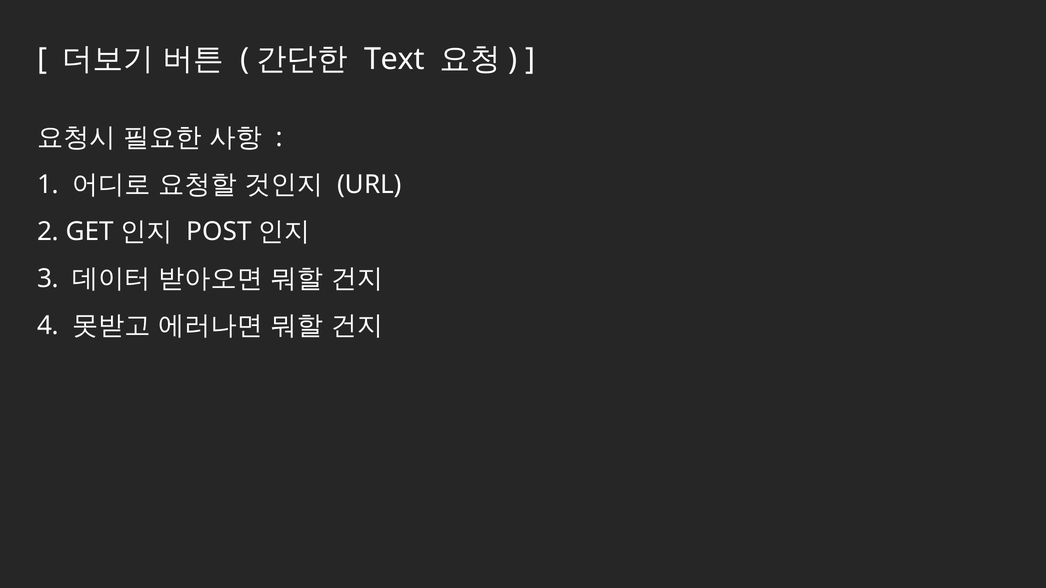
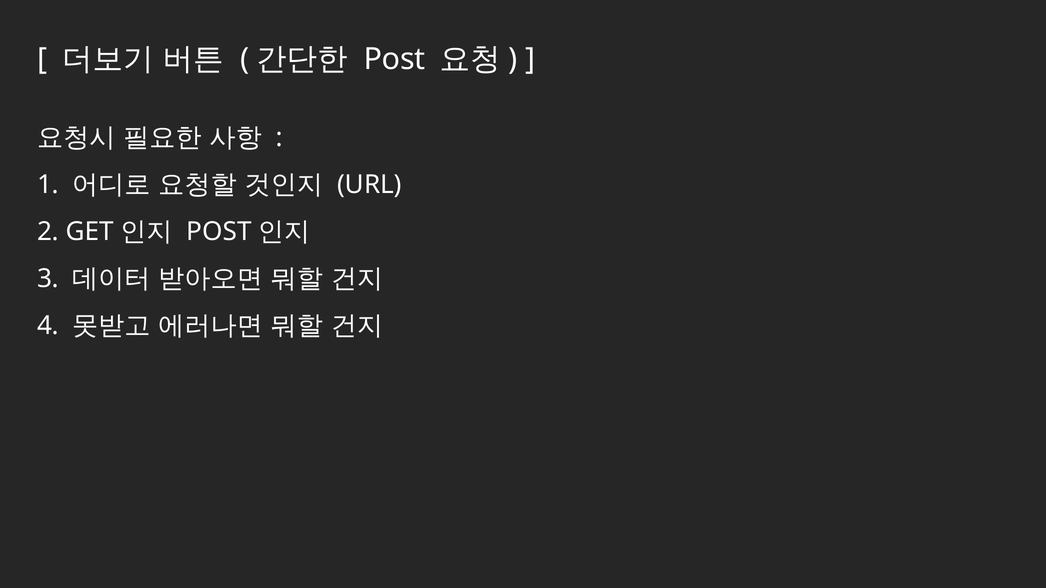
Text: Text -> Post (395, 59)
